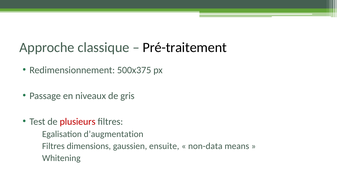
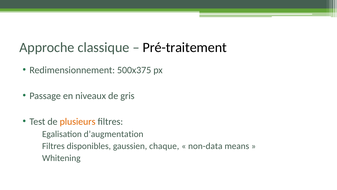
plusieurs colour: red -> orange (78, 121)
dimensions: dimensions -> disponibles (89, 146)
ensuite: ensuite -> chaque (164, 146)
